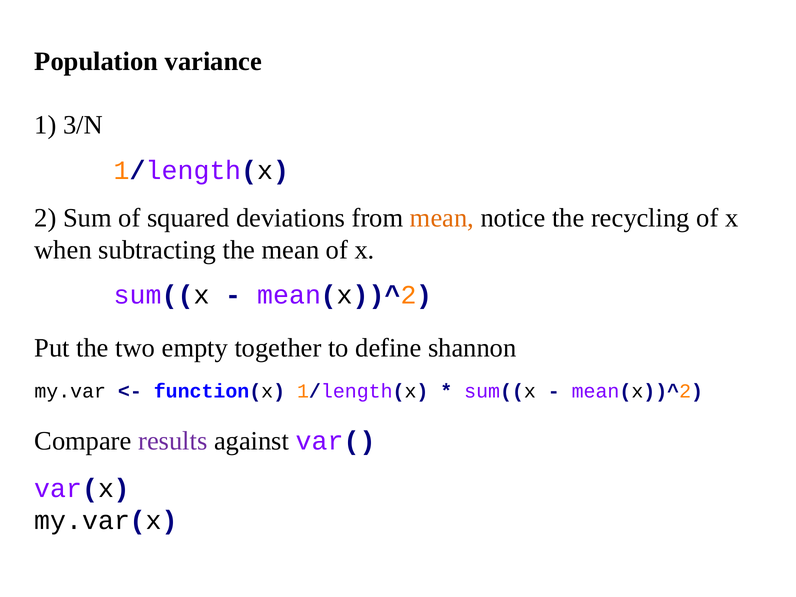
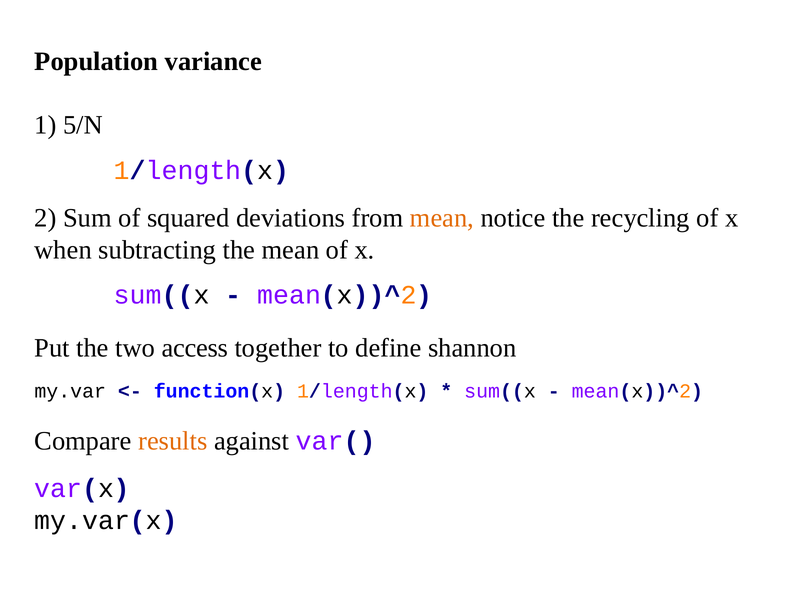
3/N: 3/N -> 5/N (83, 125)
empty: empty -> access (195, 348)
results colour: purple -> orange (173, 441)
